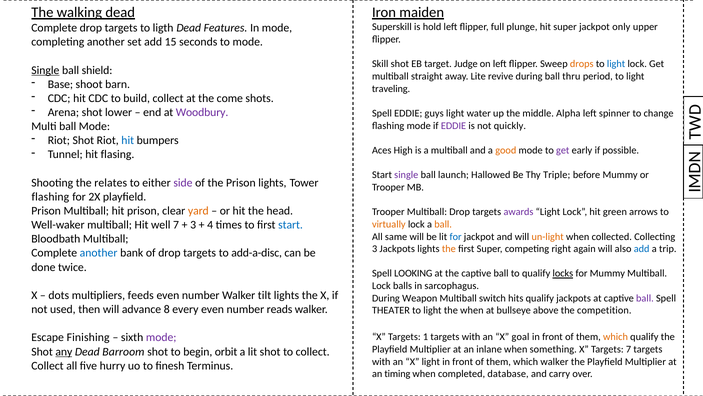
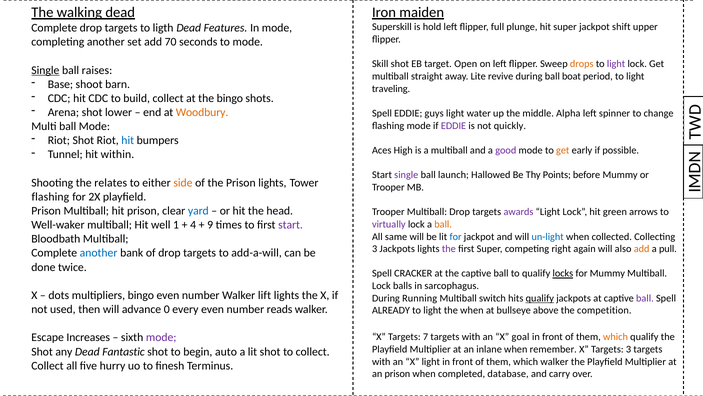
only: only -> shift (621, 27)
15: 15 -> 70 (171, 42)
Judge: Judge -> Open (466, 64)
light colour: blue -> purple (616, 64)
shield: shield -> raises (97, 70)
thru: thru -> boat (571, 76)
the come: come -> bingo (230, 98)
Woodbury colour: purple -> orange (202, 112)
good colour: orange -> purple (506, 150)
get colour: purple -> orange (563, 150)
flasing: flasing -> within (117, 154)
Triple: Triple -> Points (557, 175)
side colour: purple -> orange (183, 182)
yard colour: orange -> blue (198, 211)
virtually colour: orange -> purple (389, 224)
well 7: 7 -> 1 (176, 225)
3: 3 -> 4 (193, 225)
4: 4 -> 9 (210, 225)
start colour: blue -> purple (291, 225)
un-light colour: orange -> blue (548, 236)
the colour: orange -> purple (449, 249)
add colour: blue -> orange (642, 249)
trip: trip -> pull (668, 249)
add-a-disc: add-a-disc -> add-a-will (257, 253)
LOOKING: LOOKING -> CRACKER (413, 273)
multipliers feeds: feeds -> bingo (141, 295)
tilt: tilt -> lift (265, 295)
Weapon: Weapon -> Running (420, 298)
qualify underline: none -> present (540, 298)
8: 8 -> 0 (167, 309)
THEATER: THEATER -> ALREADY (391, 310)
Finishing: Finishing -> Increases (88, 337)
1: 1 -> 7 (426, 337)
something: something -> remember (553, 349)
Targets 7: 7 -> 3 (629, 349)
any underline: present -> none (64, 351)
Barroom: Barroom -> Fantastic (124, 351)
orbit: orbit -> auto (226, 351)
an timing: timing -> prison (397, 373)
